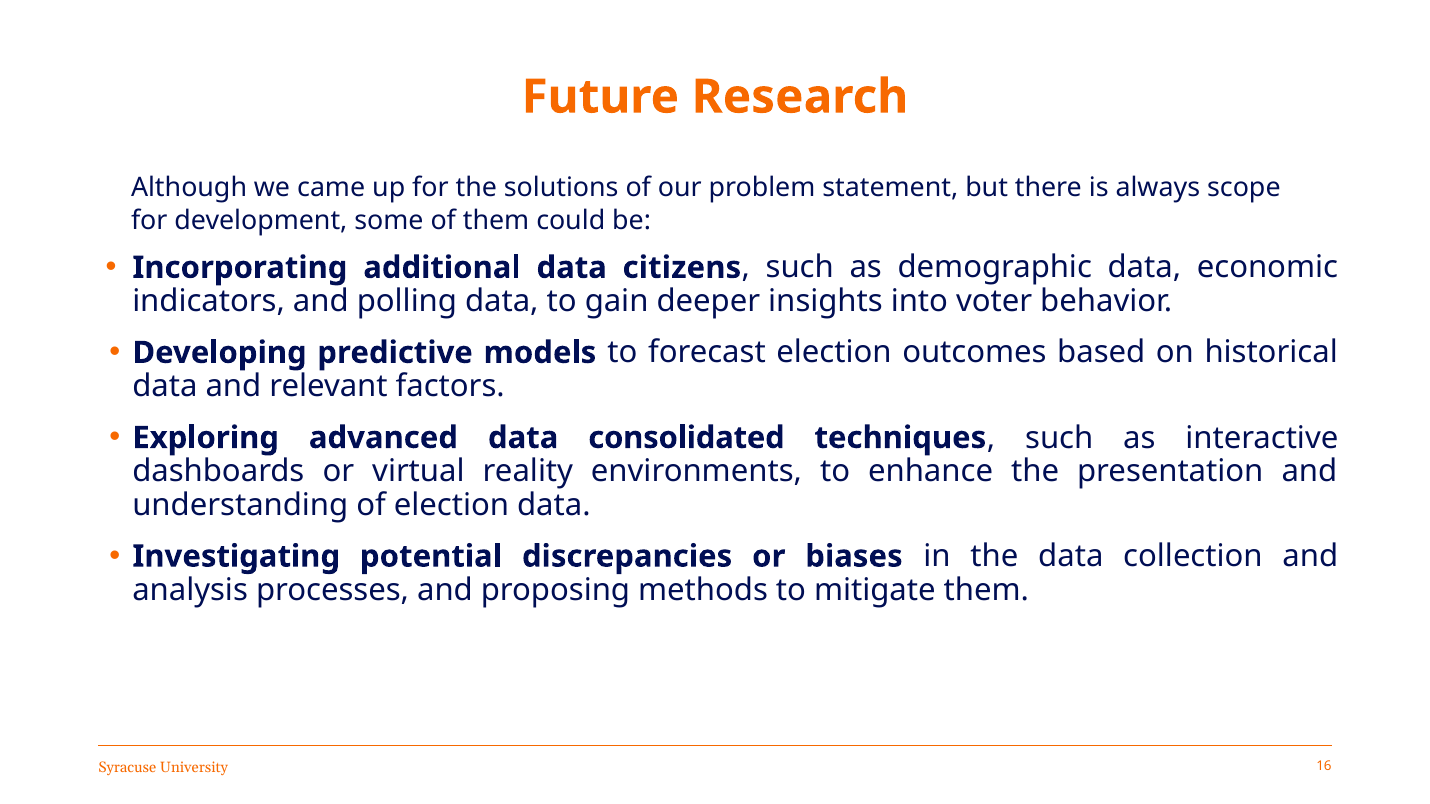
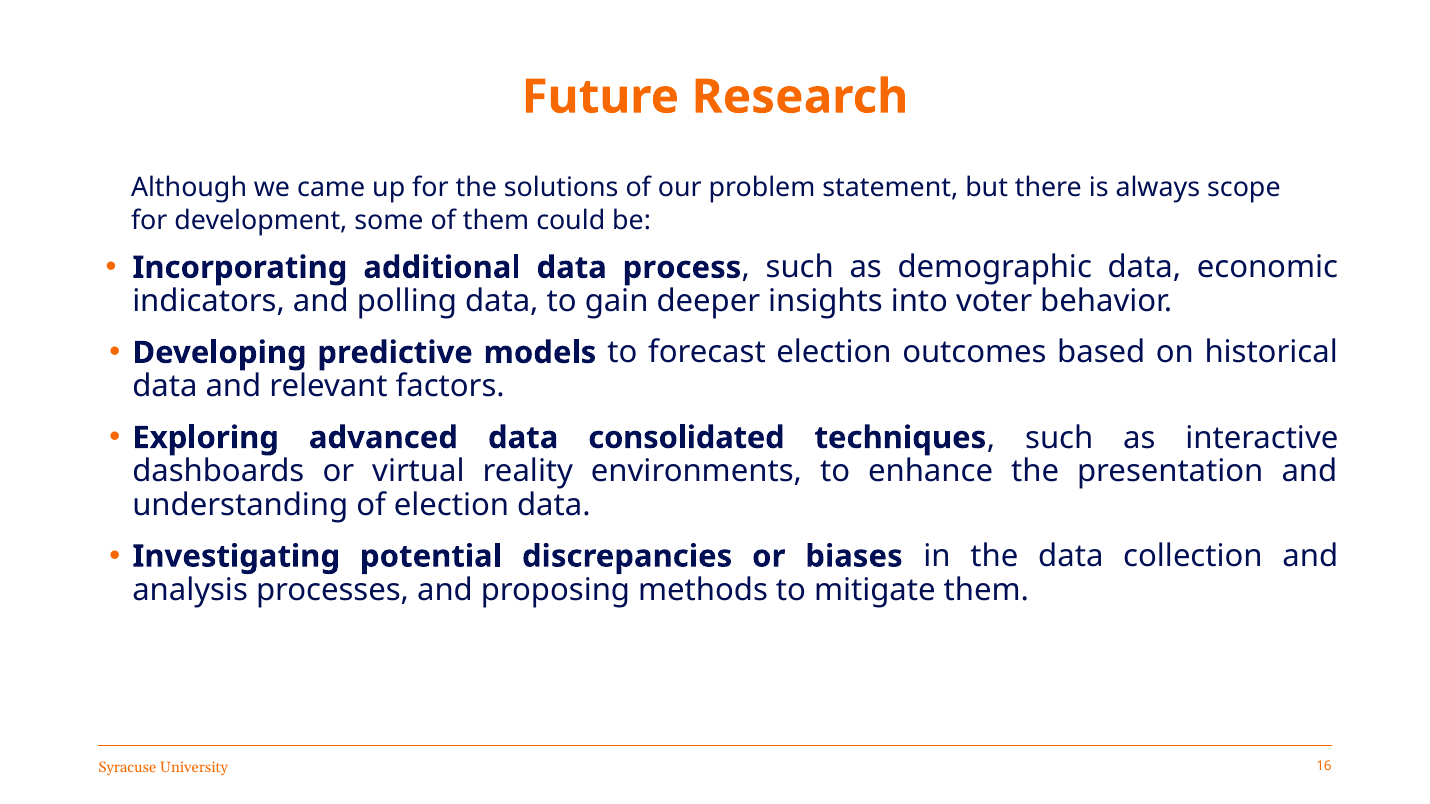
citizens: citizens -> process (682, 268)
